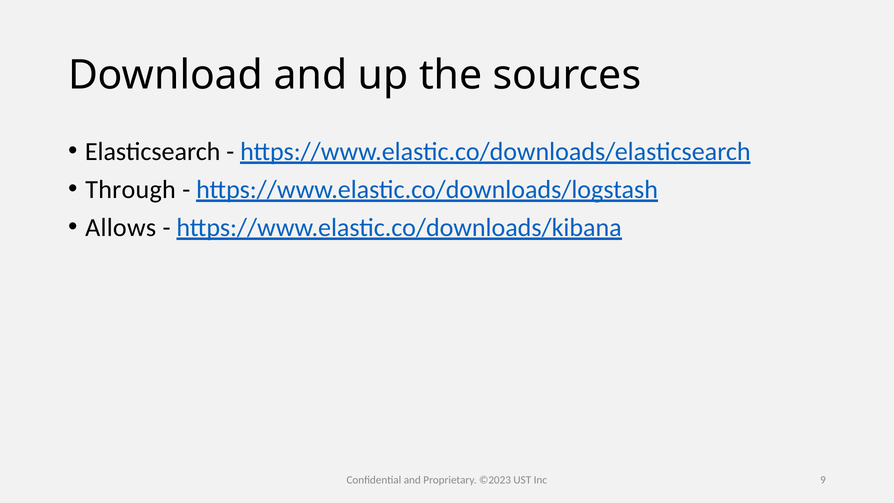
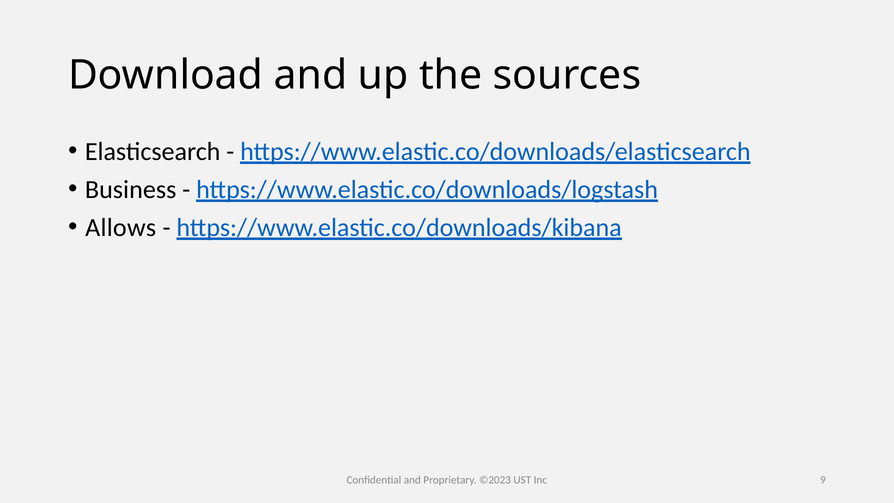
Through: Through -> Business (131, 190)
